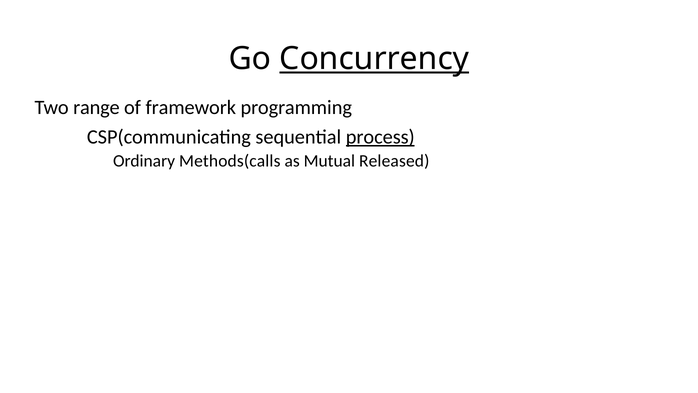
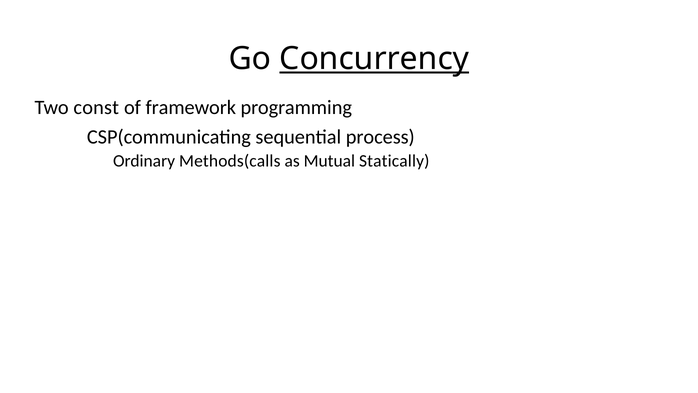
range: range -> const (96, 108)
process underline: present -> none (380, 137)
Released: Released -> Statically (394, 161)
